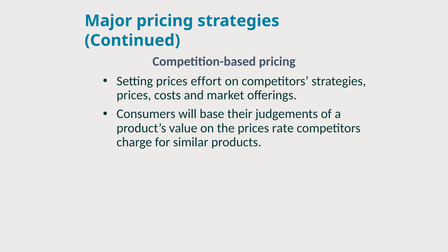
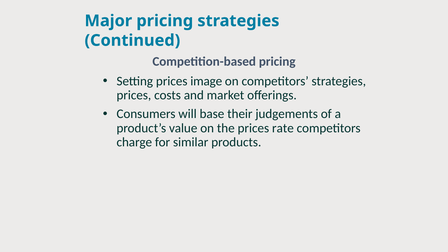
effort: effort -> image (206, 81)
